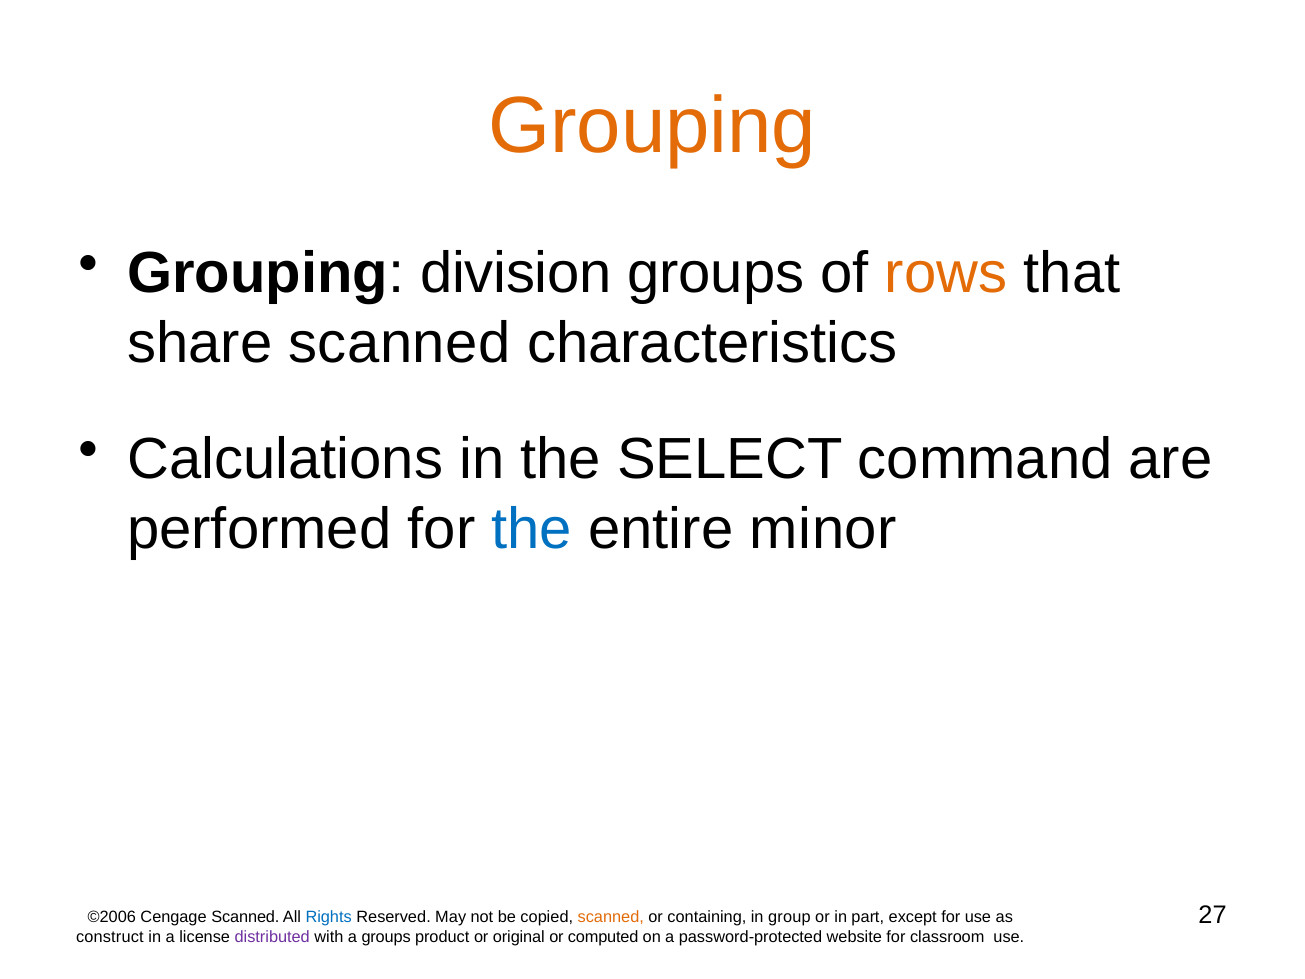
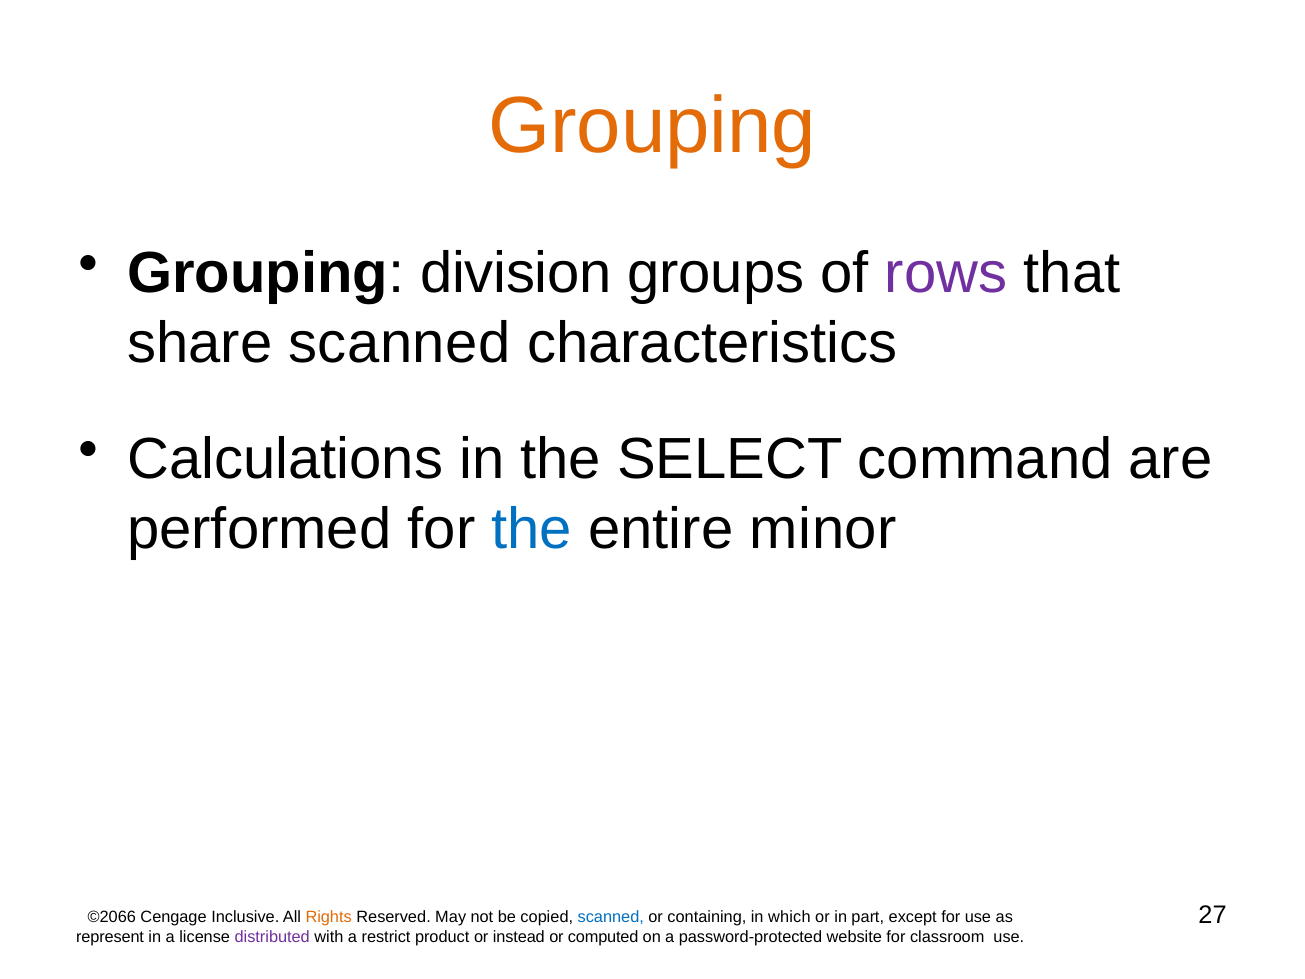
rows colour: orange -> purple (946, 274)
©2006: ©2006 -> ©2066 (112, 917)
Cengage Scanned: Scanned -> Inclusive (245, 917)
Rights colour: blue -> orange (329, 917)
scanned colour: orange -> blue (611, 917)
group: group -> which (789, 917)
construct: construct -> represent (110, 937)
a groups: groups -> restrict (386, 937)
original: original -> instead (519, 937)
